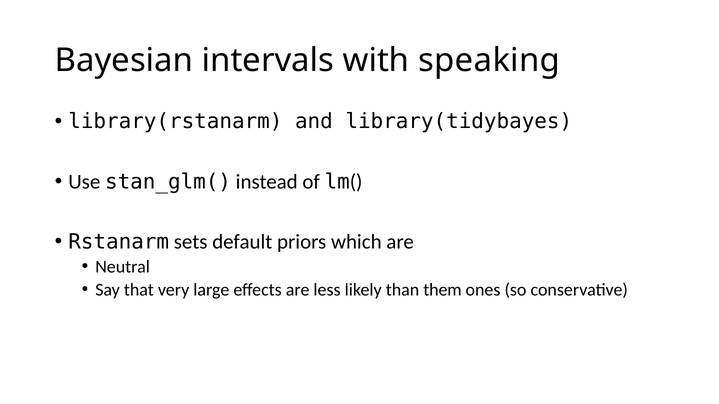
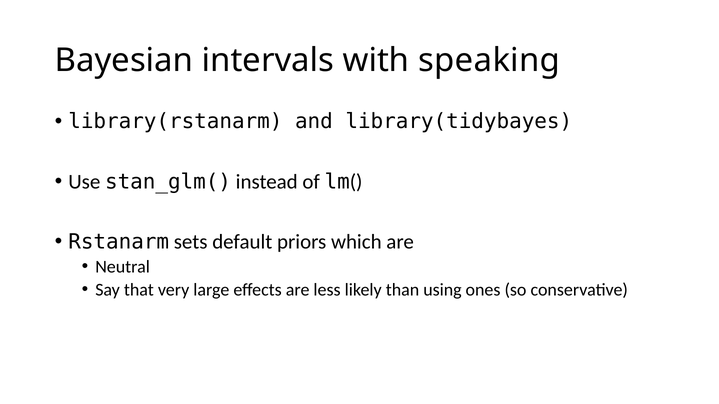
them: them -> using (442, 290)
